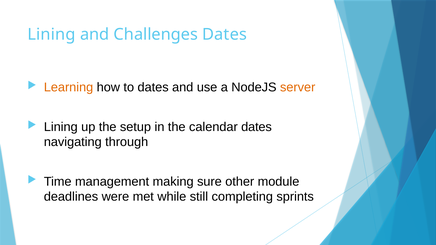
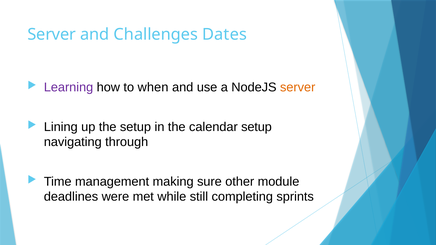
Lining: Lining -> Server (52, 34)
Learning colour: orange -> purple (69, 87)
to dates: dates -> when (153, 87)
calendar dates: dates -> setup (257, 127)
